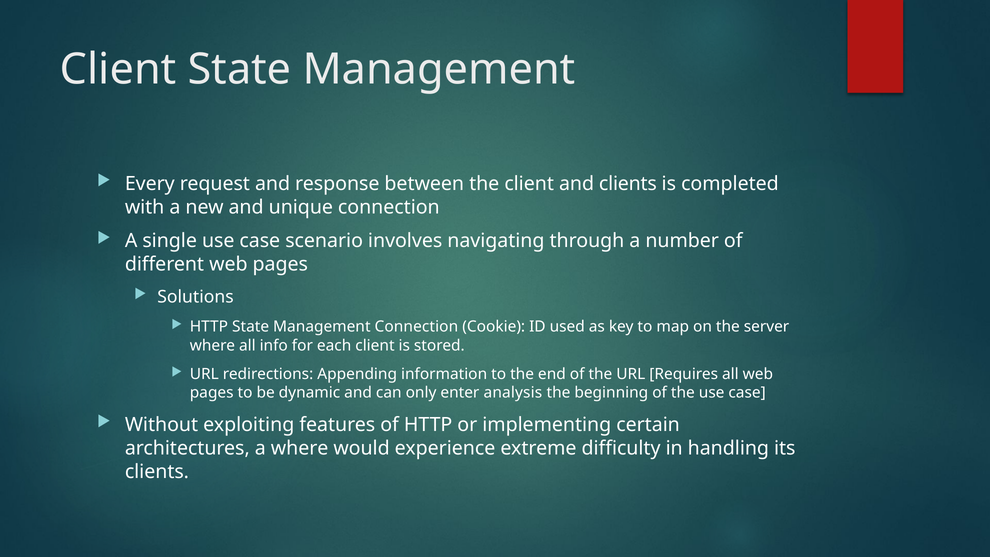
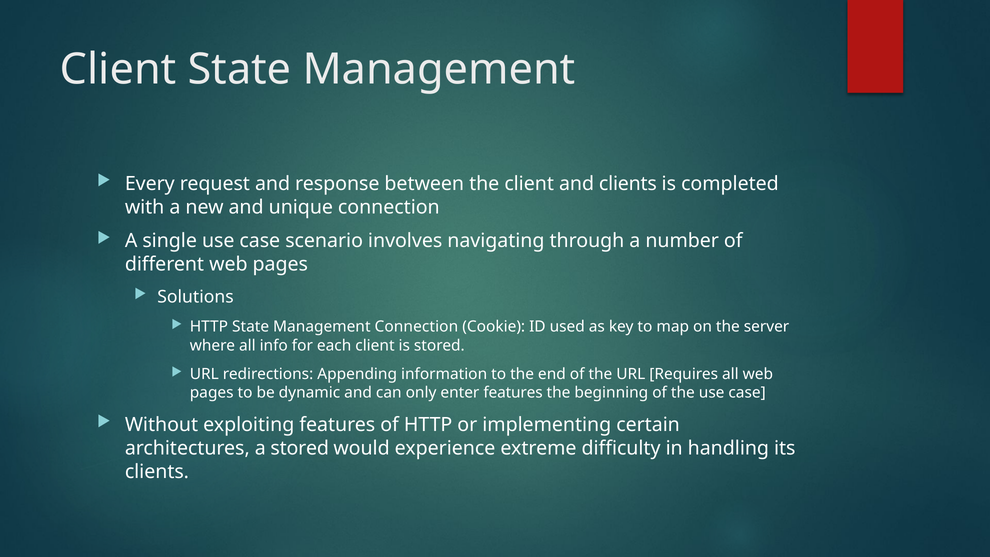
enter analysis: analysis -> features (513, 393)
a where: where -> stored (300, 448)
